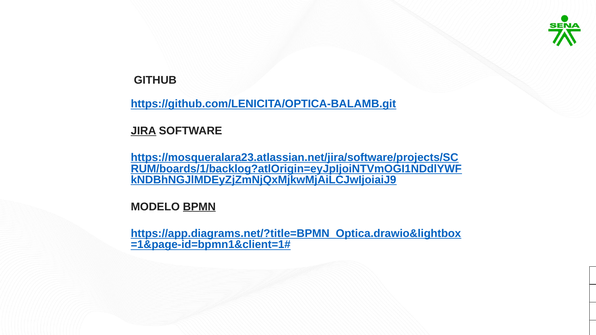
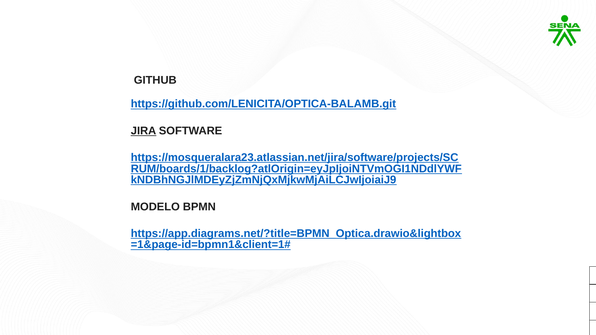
BPMN underline: present -> none (199, 207)
